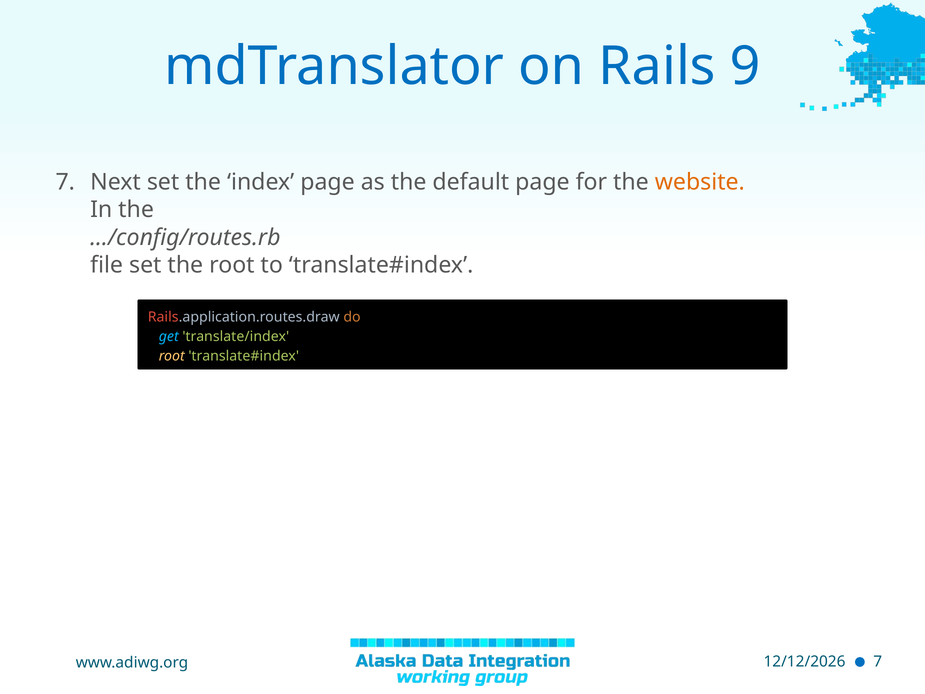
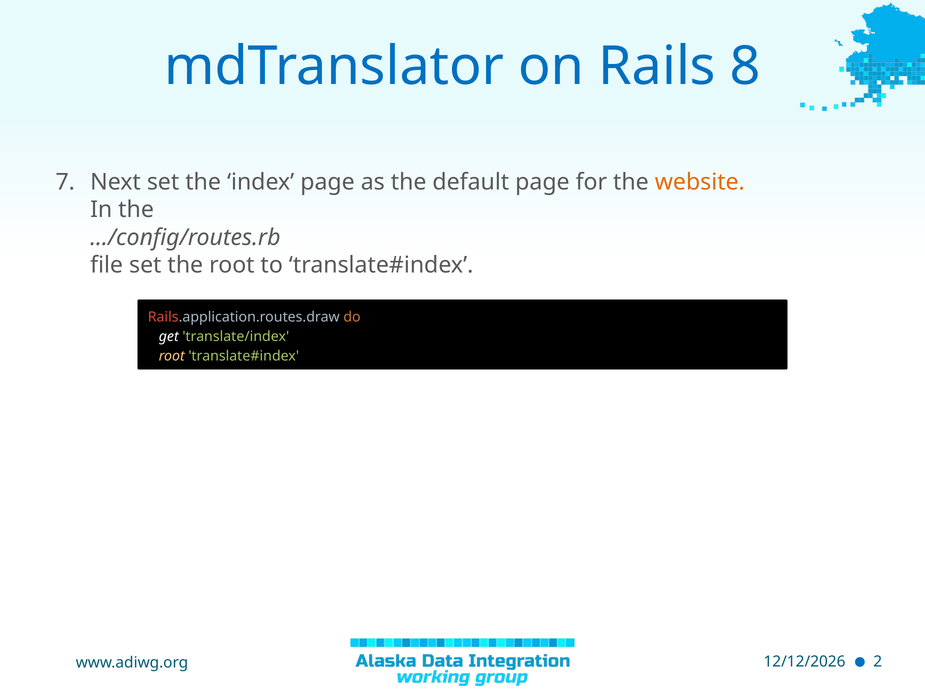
9: 9 -> 8 (745, 66)
get colour: light blue -> white (169, 337)
www.adiwg.org 7: 7 -> 2 (878, 661)
